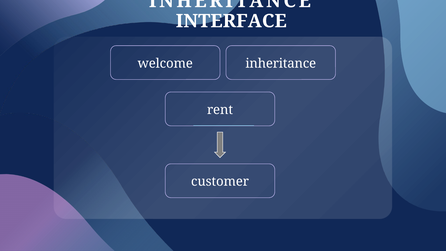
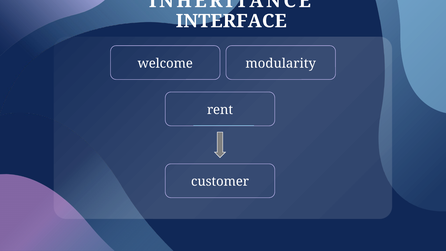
inheritance: inheritance -> modularity (281, 63)
